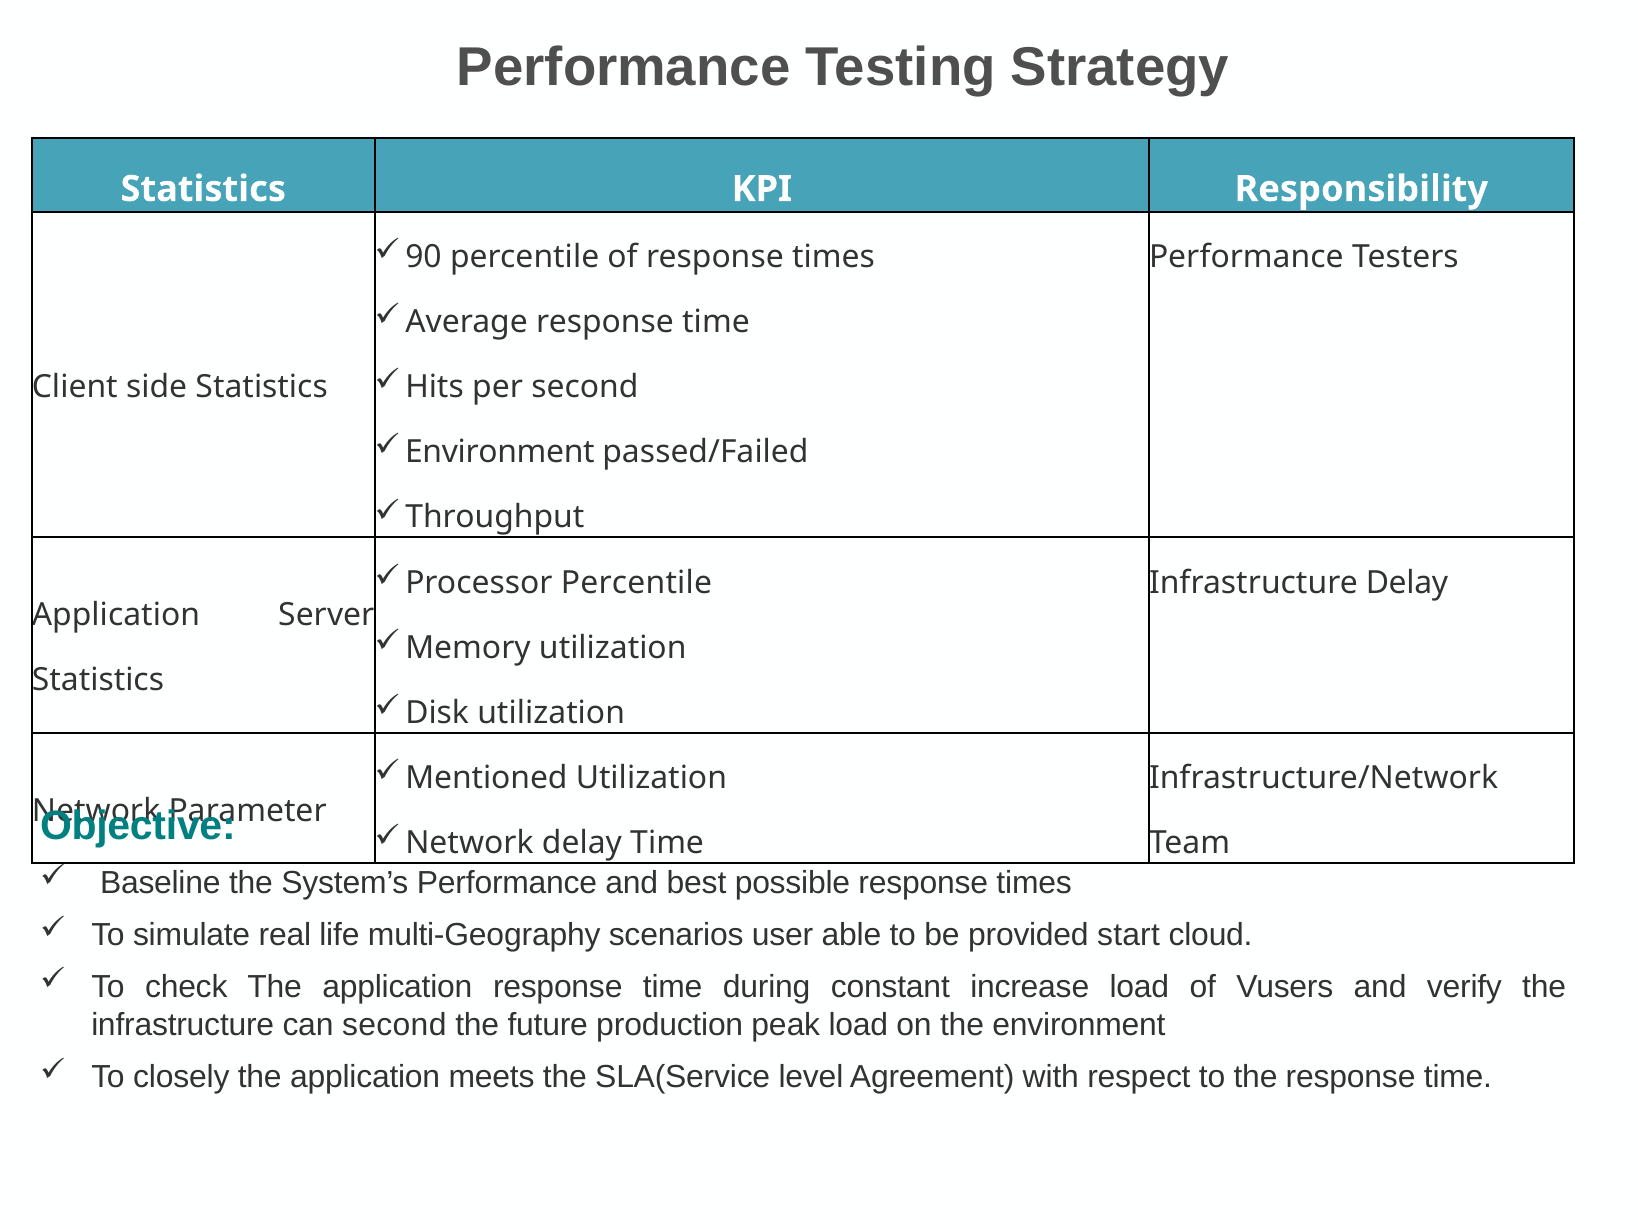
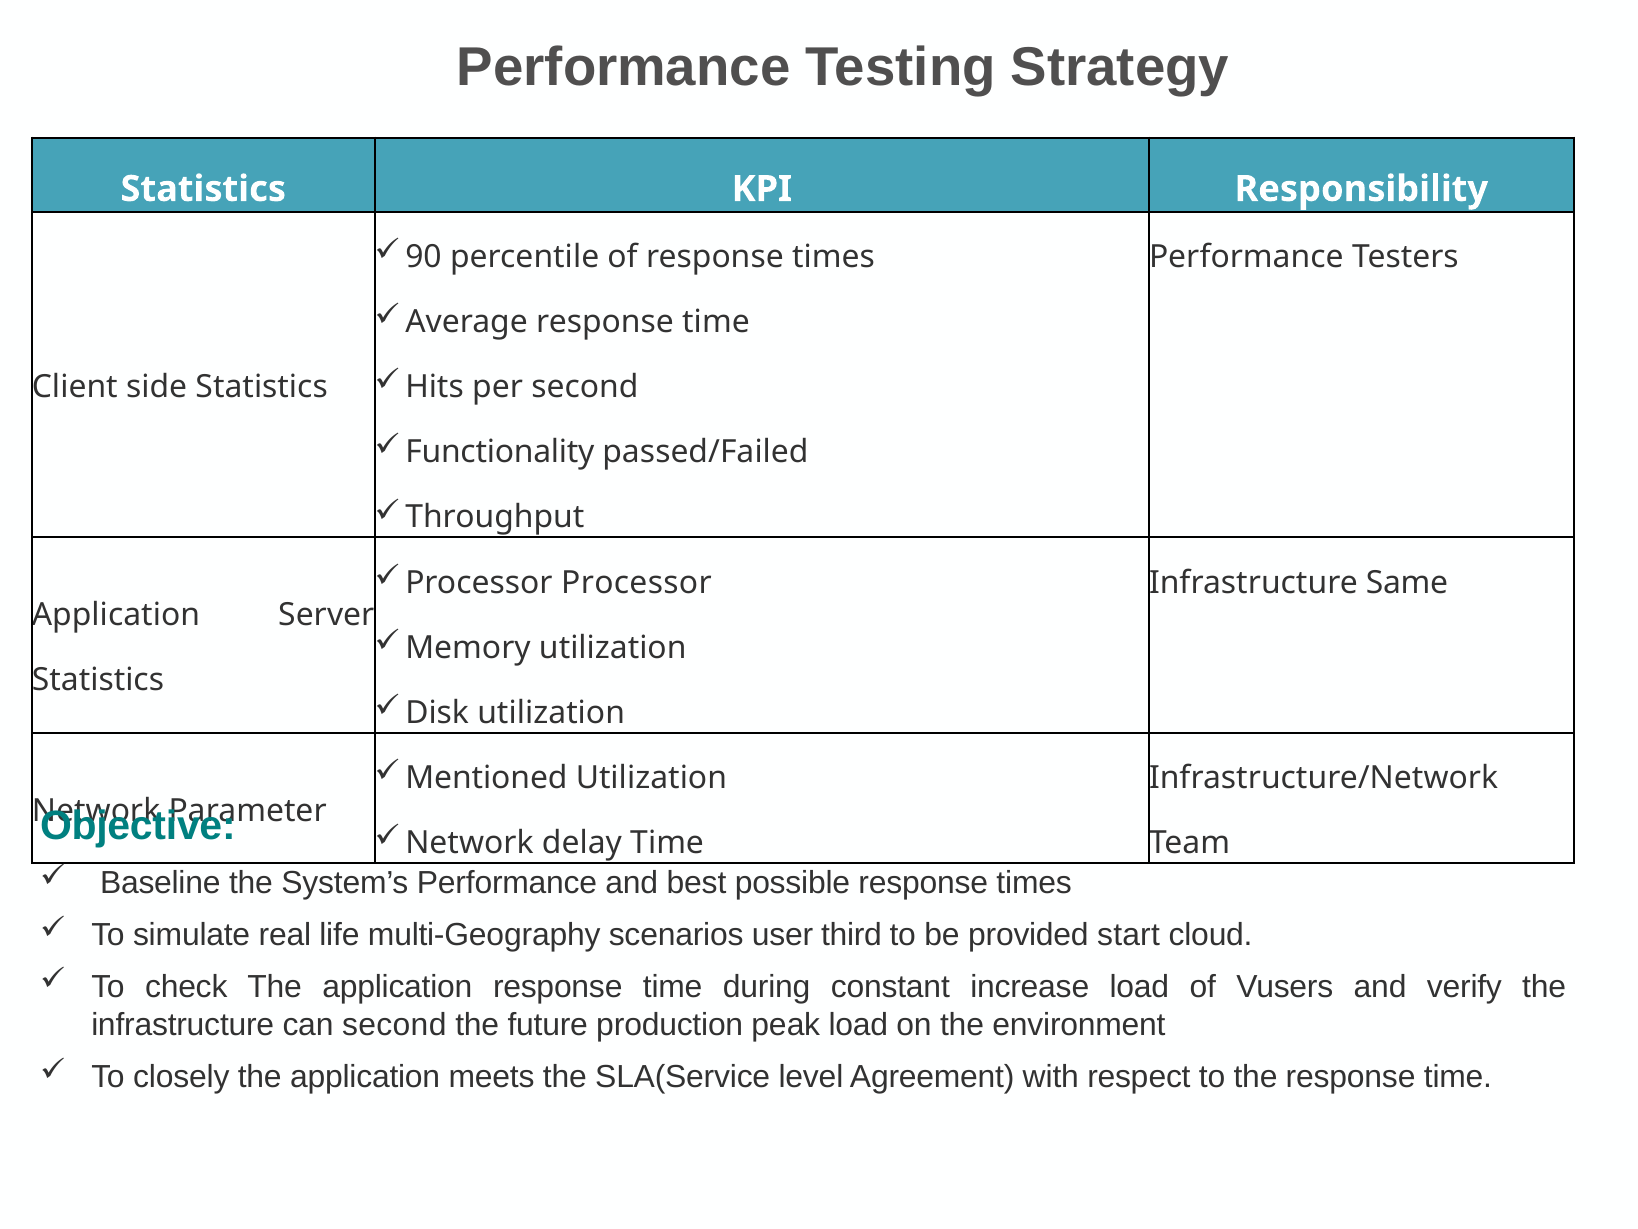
Environment: Environment -> Functionality (500, 452)
Processor Percentile: Percentile -> Processor (636, 582)
Infrastructure Delay: Delay -> Same (1407, 582)
able: able -> third (852, 934)
